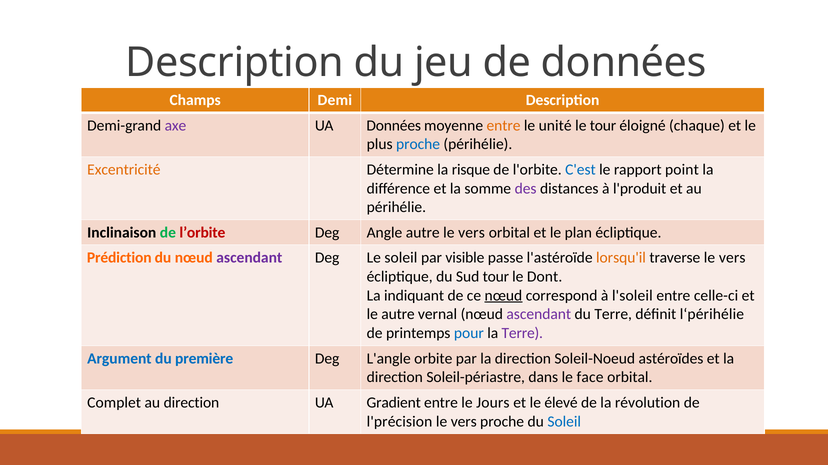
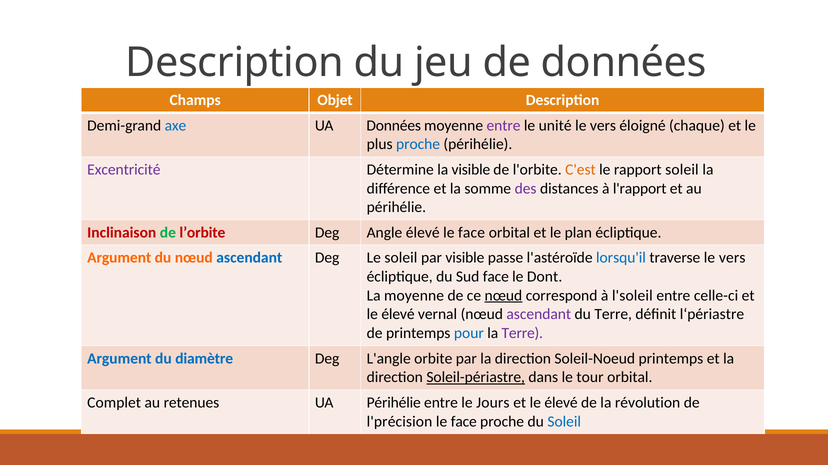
Demi: Demi -> Objet (335, 100)
axe colour: purple -> blue (175, 126)
entre colour: orange -> purple (504, 126)
tour: tour -> vers (603, 126)
Excentricité colour: orange -> purple (124, 170)
la risque: risque -> visible (471, 170)
C'est colour: blue -> orange (580, 170)
rapport point: point -> soleil (682, 170)
l'produit: l'produit -> l'rapport (640, 189)
Inclinaison colour: black -> red (122, 233)
Angle autre: autre -> élevé (423, 233)
vers: vers -> face (472, 233)
Prédiction: Prédiction -> Argument (119, 258)
ascendant colour: purple -> blue (249, 258)
lorsqu'il colour: orange -> blue (621, 258)
Sud tour: tour -> face (496, 277)
La indiquant: indiquant -> moyenne (414, 296)
autre: autre -> élevé (398, 315)
l‘périhélie: l‘périhélie -> l‘périastre (712, 315)
première: première -> diamètre (204, 359)
Soleil-Noeud astéroïdes: astéroïdes -> printemps (671, 359)
Soleil-périastre underline: none -> present (476, 378)
face: face -> tour (590, 378)
au direction: direction -> retenues (191, 403)
UA Gradient: Gradient -> Périhélie (394, 403)
vers: vers -> face (464, 422)
